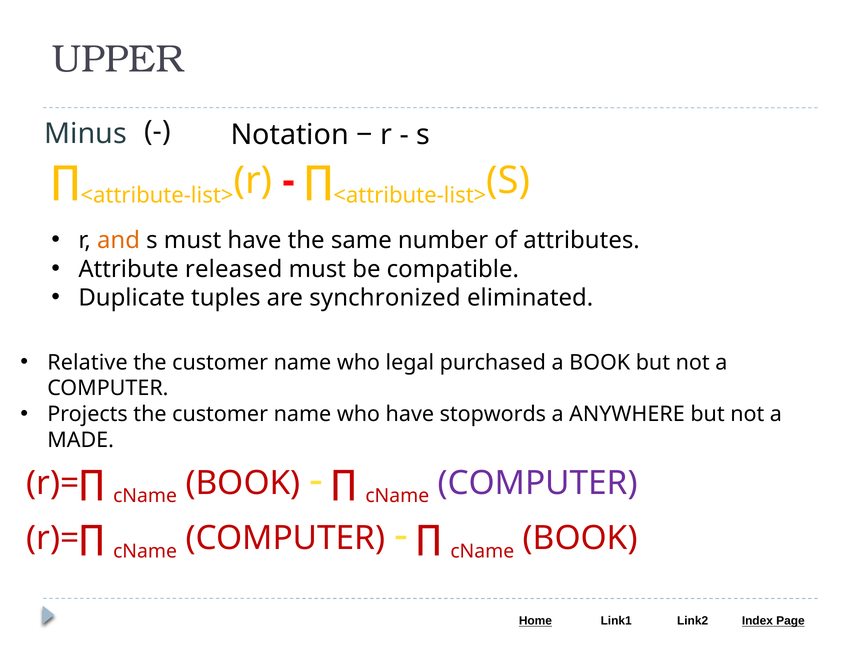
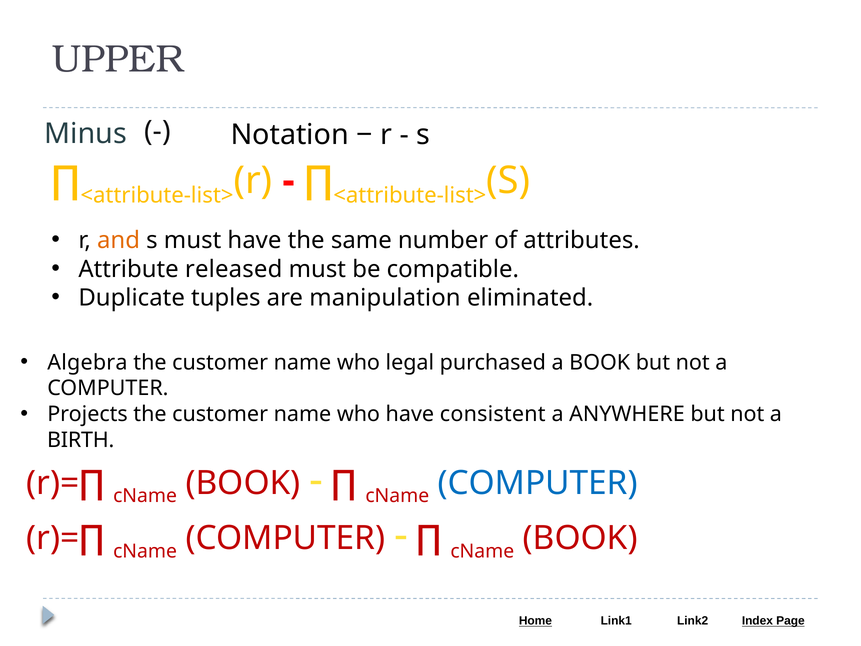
synchronized: synchronized -> manipulation (385, 298)
Relative: Relative -> Algebra (87, 362)
stopwords: stopwords -> consistent (493, 414)
MADE: MADE -> BIRTH (81, 440)
COMPUTER colour: purple -> blue (538, 483)
